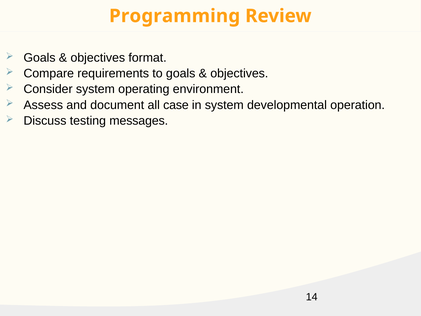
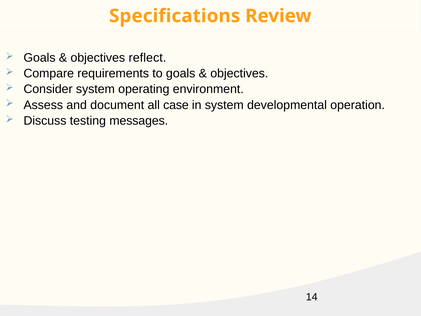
Programming: Programming -> Specifications (175, 16)
format: format -> reflect (147, 58)
